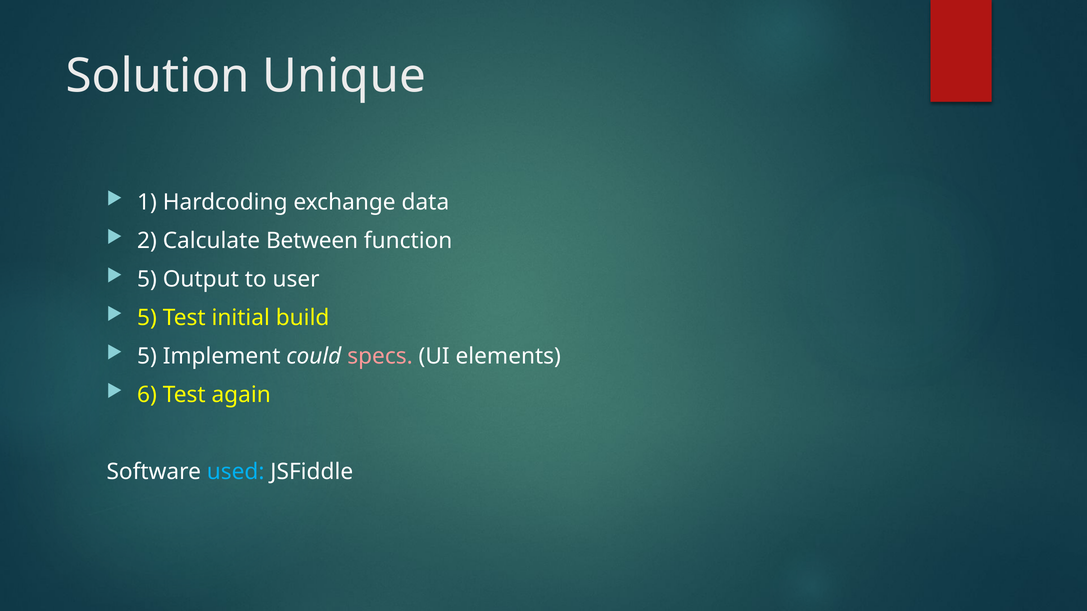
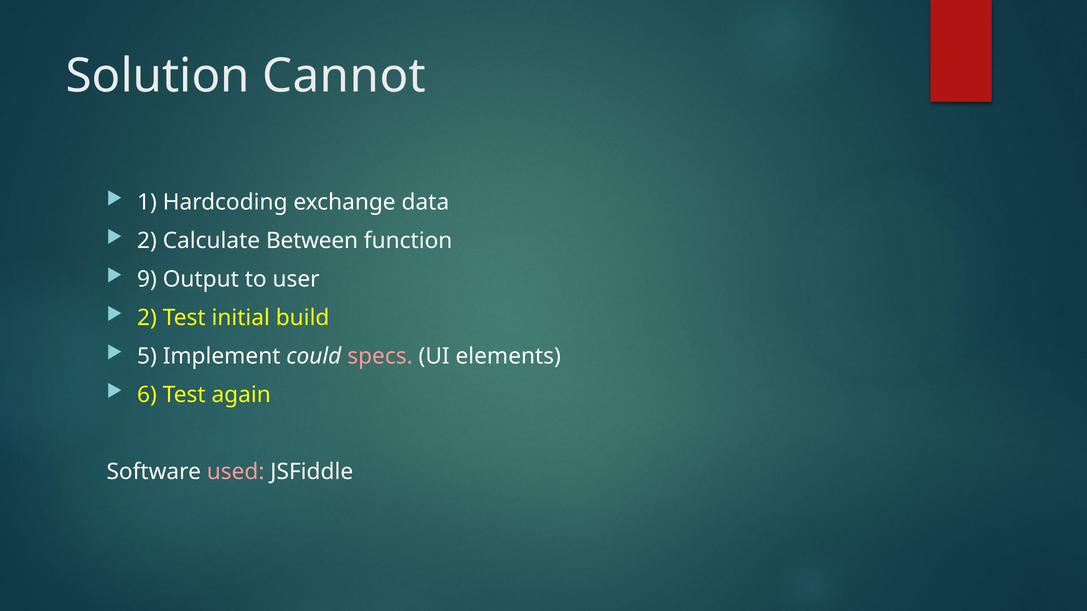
Unique: Unique -> Cannot (344, 76)
5: 5 -> 9 (147, 279)
5: 5 -> 2 (147, 318)
used colour: light blue -> pink (236, 472)
